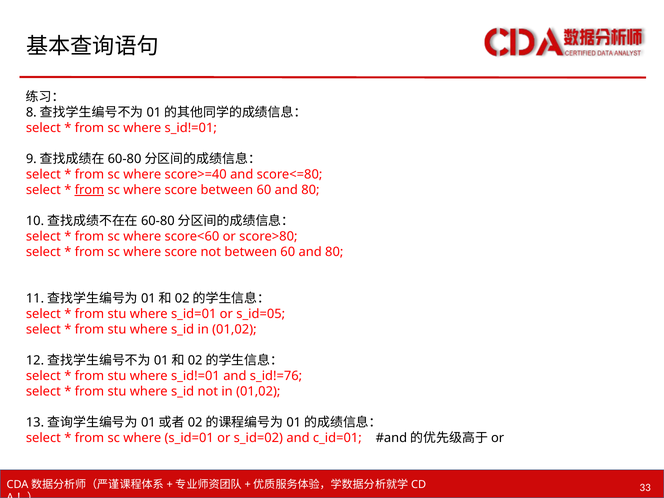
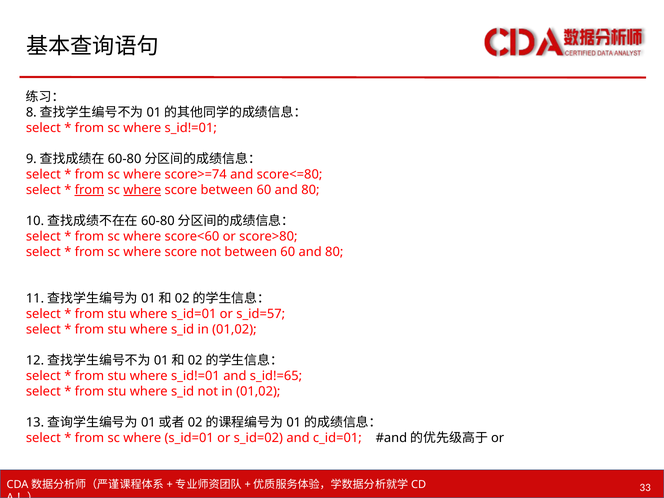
score>=40: score>=40 -> score>=74 (196, 175)
where underline: none -> present (142, 190)
s_id=05: s_id=05 -> s_id=57 (261, 314)
s_id!=76: s_id!=76 -> s_id!=65 (276, 376)
